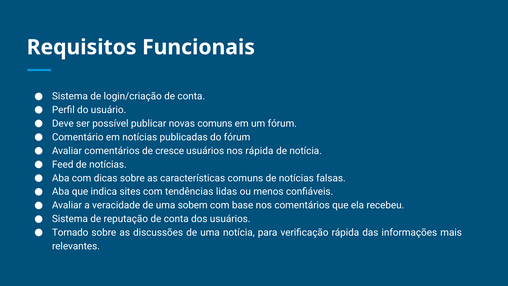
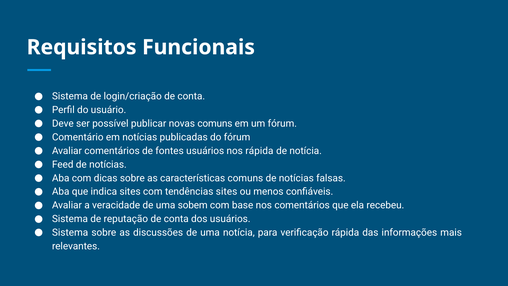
cresce: cresce -> fontes (170, 151)
tendências lidas: lidas -> sites (227, 192)
Tornado: Tornado -> Sistema (70, 232)
